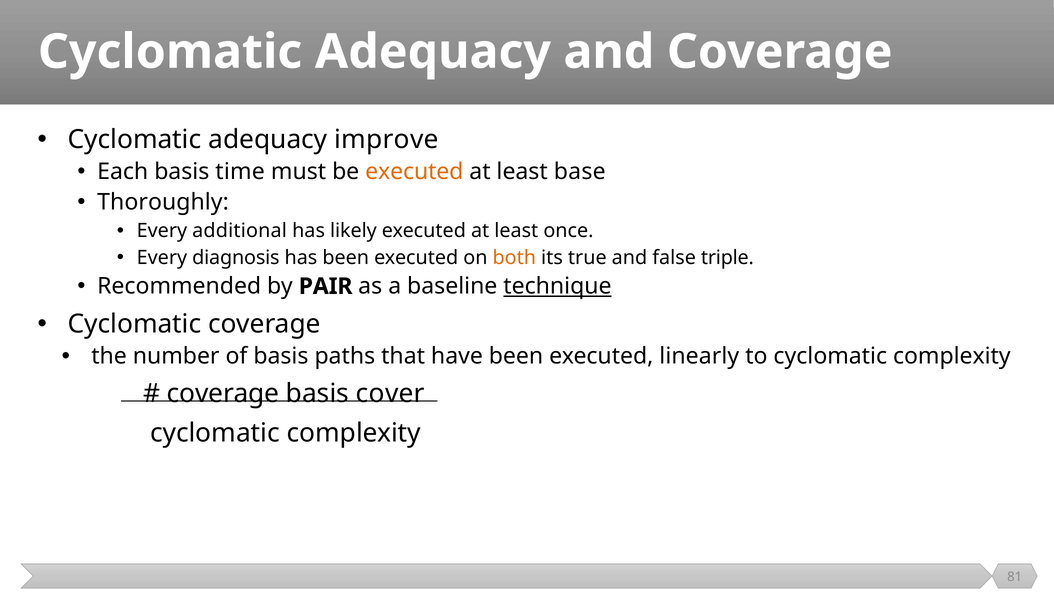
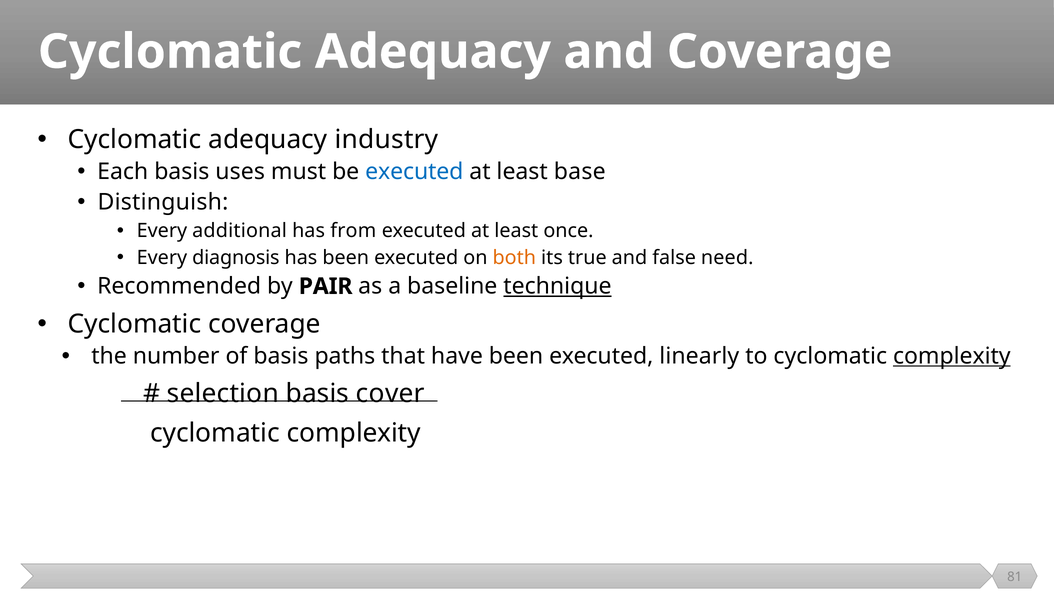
improve: improve -> industry (386, 140)
time: time -> uses (240, 172)
executed colour: orange -> blue (414, 172)
Thoroughly: Thoroughly -> Distinguish (163, 202)
likely: likely -> from (353, 231)
triple: triple -> need (727, 258)
complexity underline: none -> present (952, 356)
coverage: coverage -> selection (223, 394)
